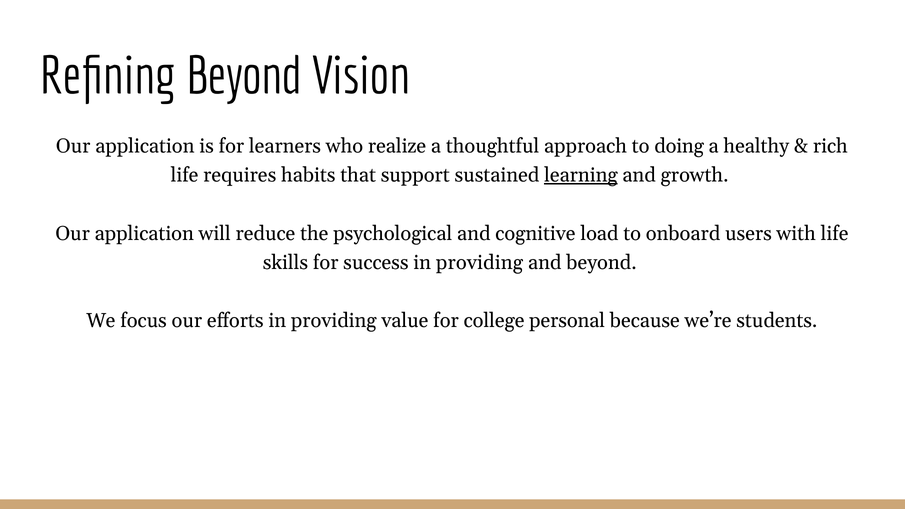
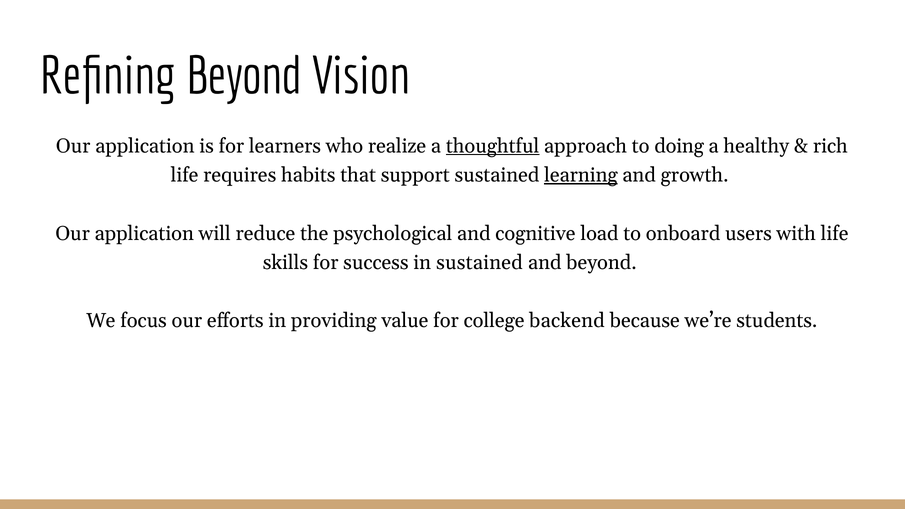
thoughtful underline: none -> present (493, 146)
success in providing: providing -> sustained (479, 263)
personal: personal -> backend (567, 321)
